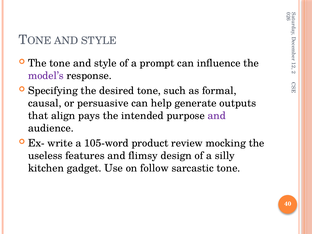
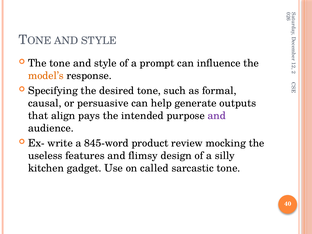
model’s colour: purple -> orange (46, 76)
105-word: 105-word -> 845-word (106, 143)
follow: follow -> called (154, 168)
